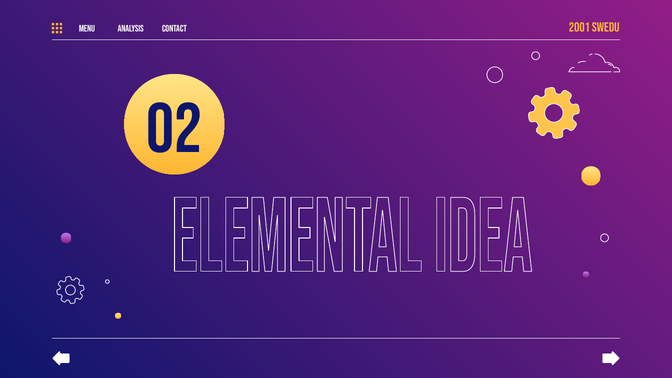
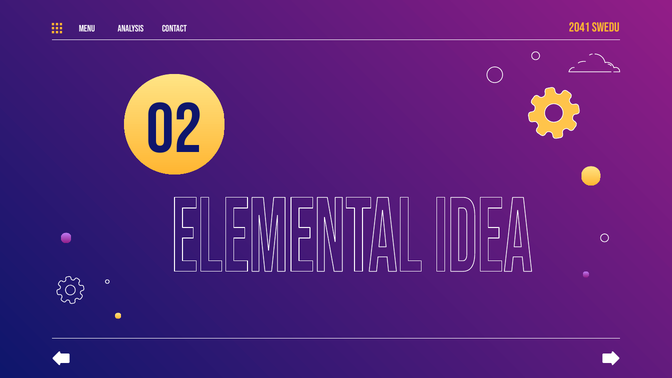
2001: 2001 -> 2041 (579, 28)
